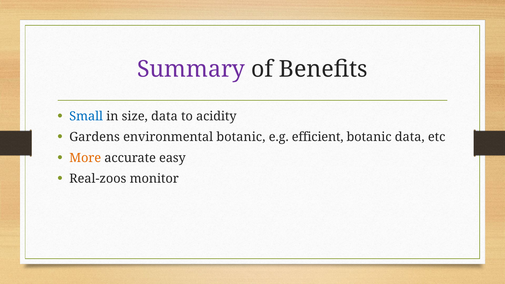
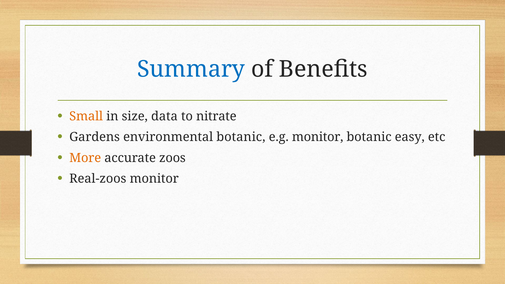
Summary colour: purple -> blue (191, 69)
Small colour: blue -> orange (86, 116)
acidity: acidity -> nitrate (216, 116)
e.g efficient: efficient -> monitor (318, 137)
botanic data: data -> easy (410, 137)
easy: easy -> zoos (172, 158)
